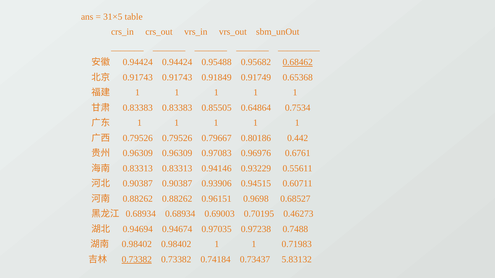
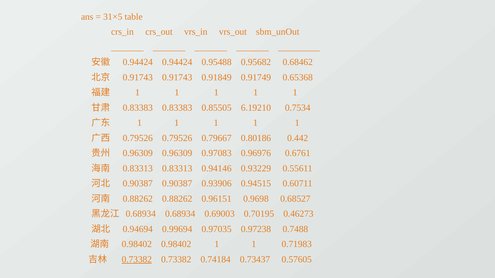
0.68462 underline: present -> none (298, 62)
0.64864: 0.64864 -> 6.19210 (256, 108)
0.94674: 0.94674 -> 0.99694 (177, 229)
5.83132: 5.83132 -> 0.57605 (297, 260)
